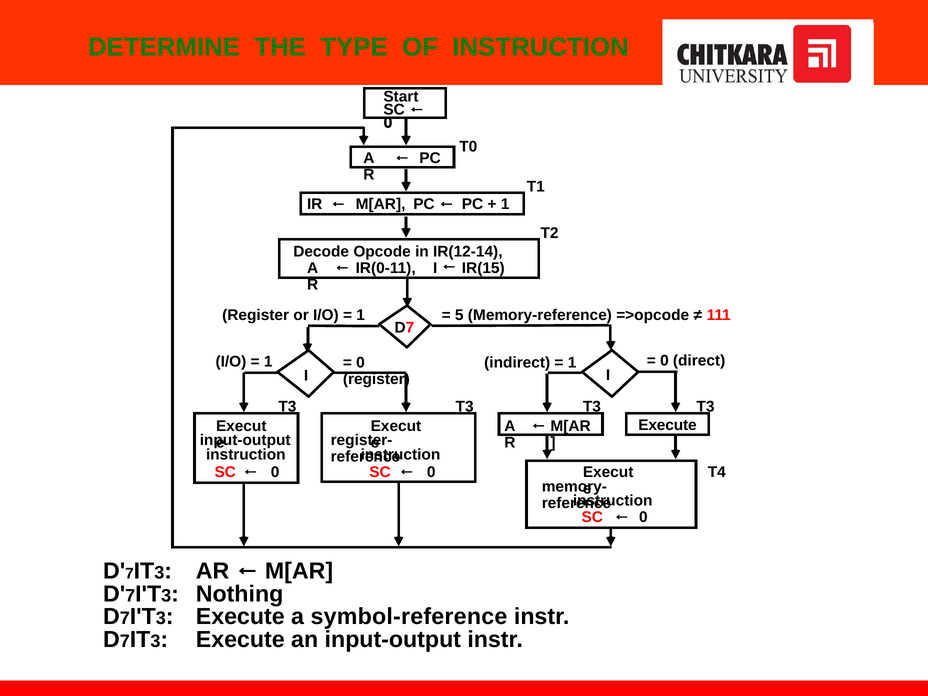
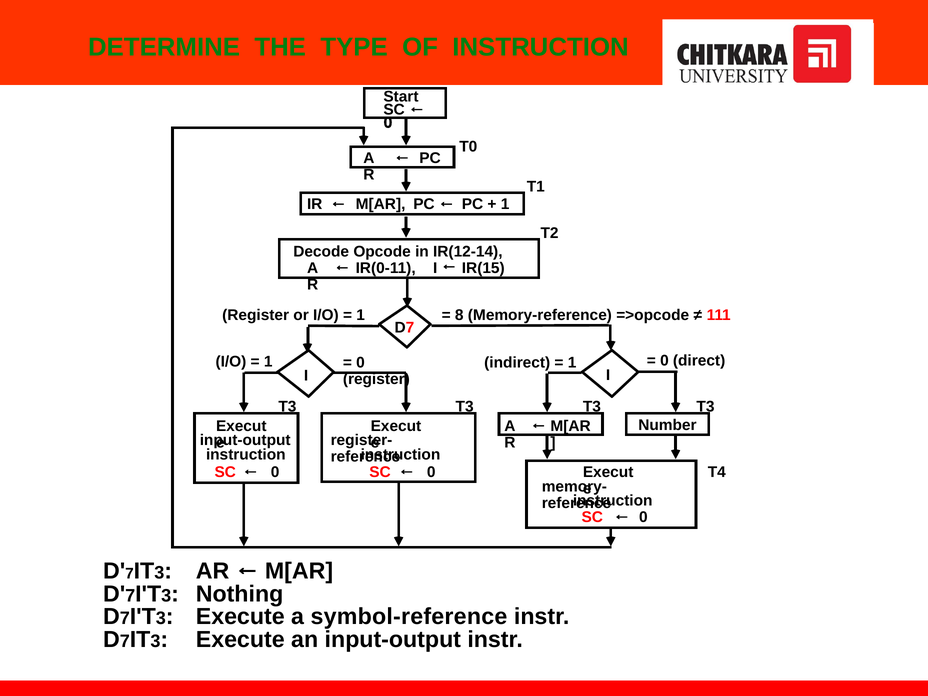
5: 5 -> 8 (459, 315)
Execute: Execute -> Number (667, 425)
